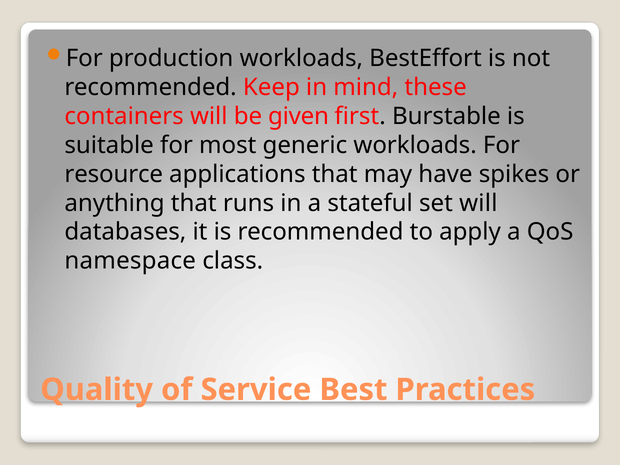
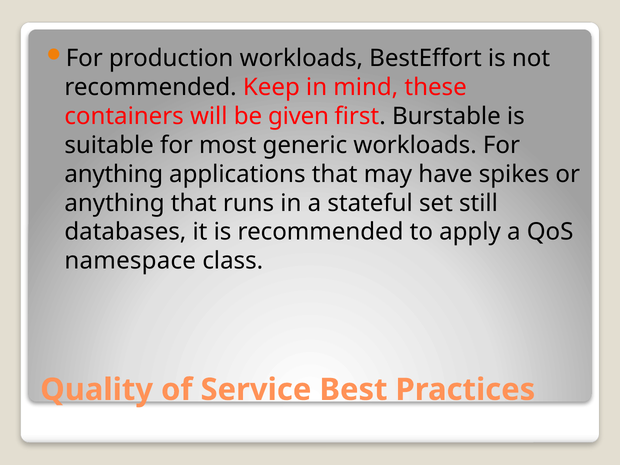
resource: resource -> anything (114, 174)
set will: will -> still (478, 203)
